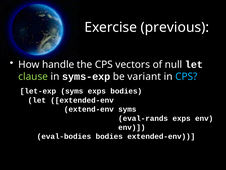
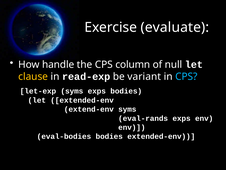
previous: previous -> evaluate (175, 27)
vectors: vectors -> column (133, 64)
clause colour: light green -> yellow (33, 76)
syms-exp: syms-exp -> read-exp (86, 76)
